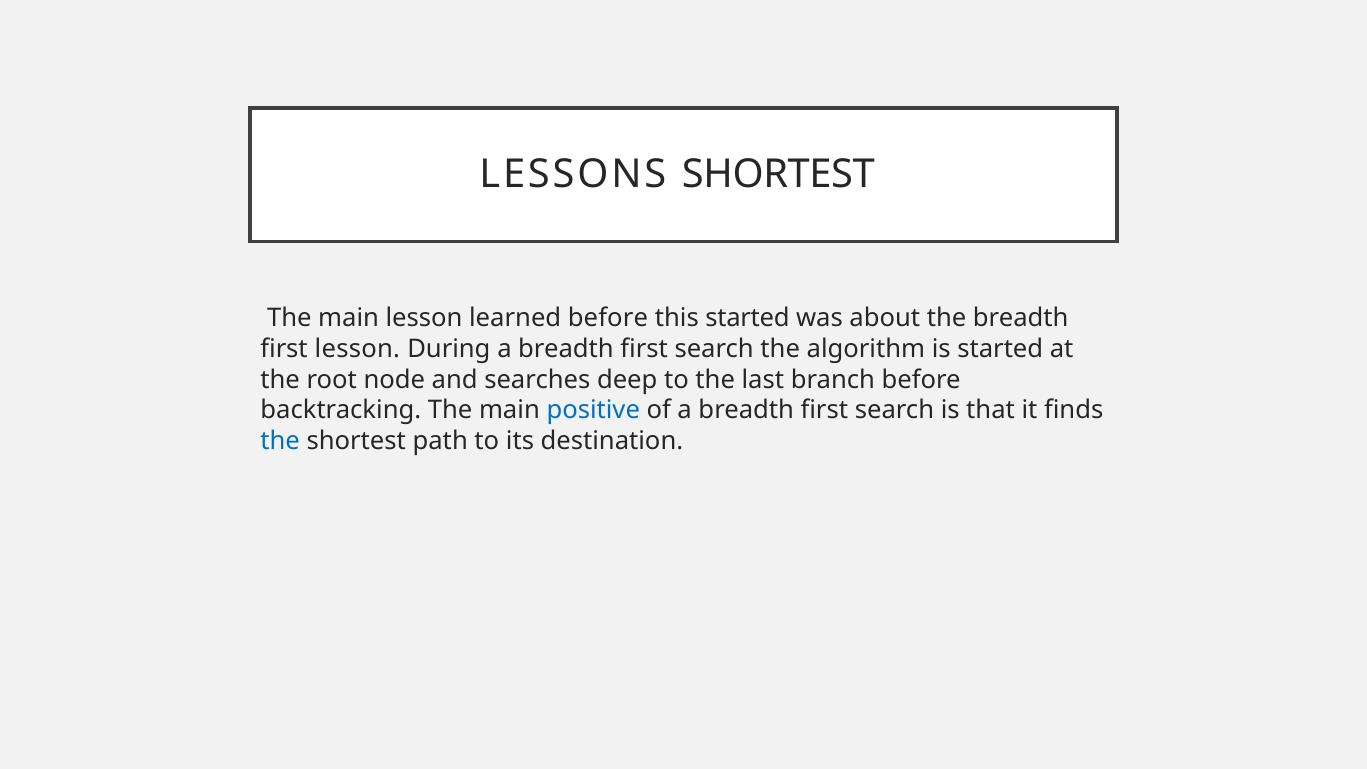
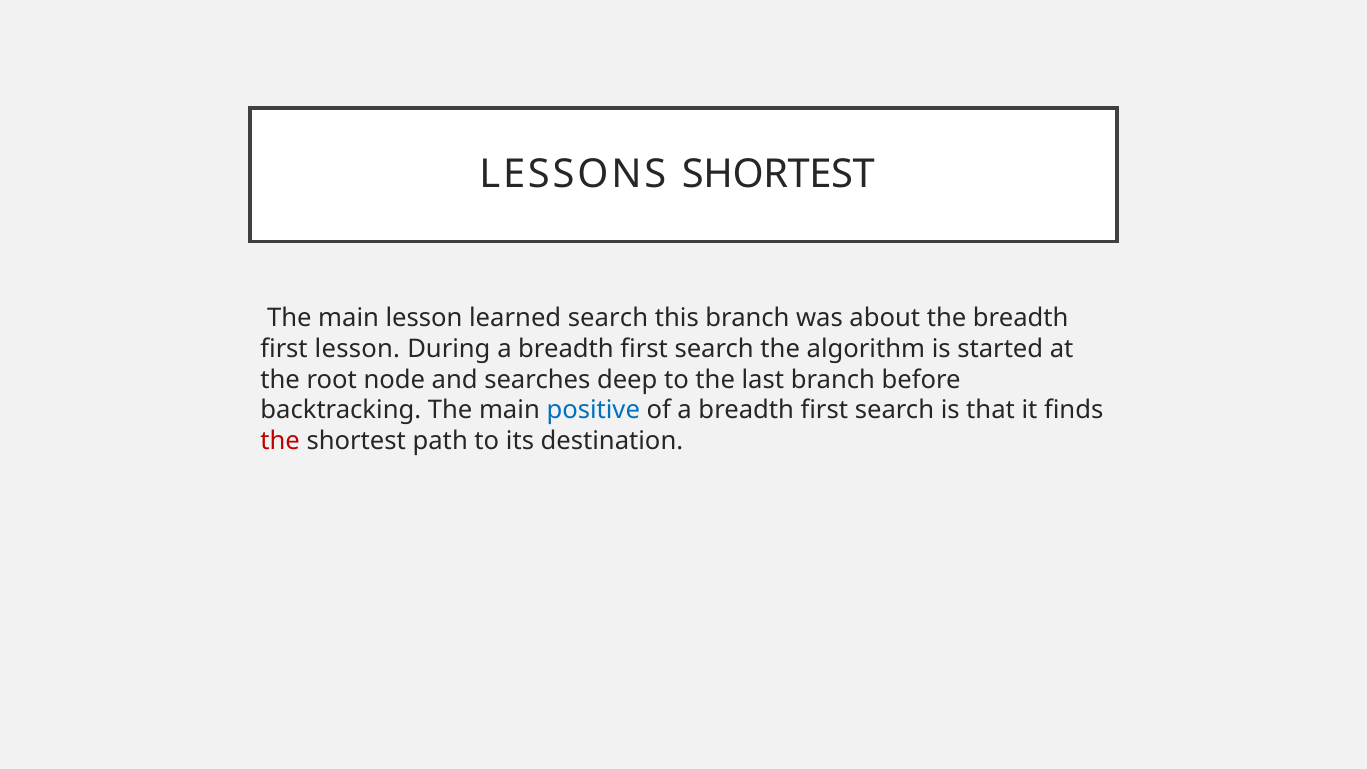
learned before: before -> search (608, 318)
this started: started -> branch (747, 318)
the colour: blue -> red (280, 441)
